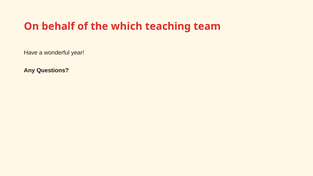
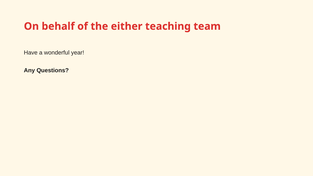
which: which -> either (127, 26)
